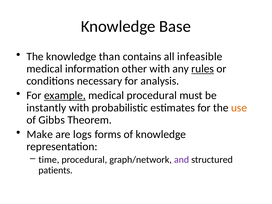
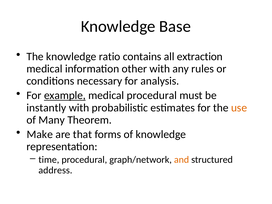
than: than -> ratio (110, 57)
infeasible: infeasible -> extraction (200, 57)
rules underline: present -> none (203, 69)
Gibbs: Gibbs -> Many (52, 120)
logs: logs -> that (83, 134)
and colour: purple -> orange (182, 160)
patients: patients -> address (55, 170)
